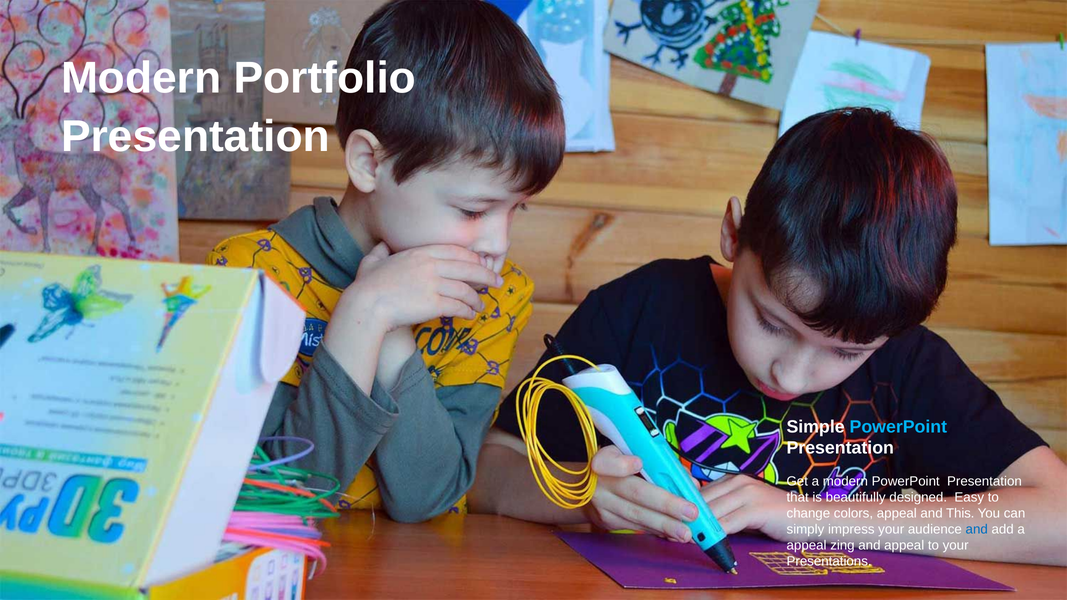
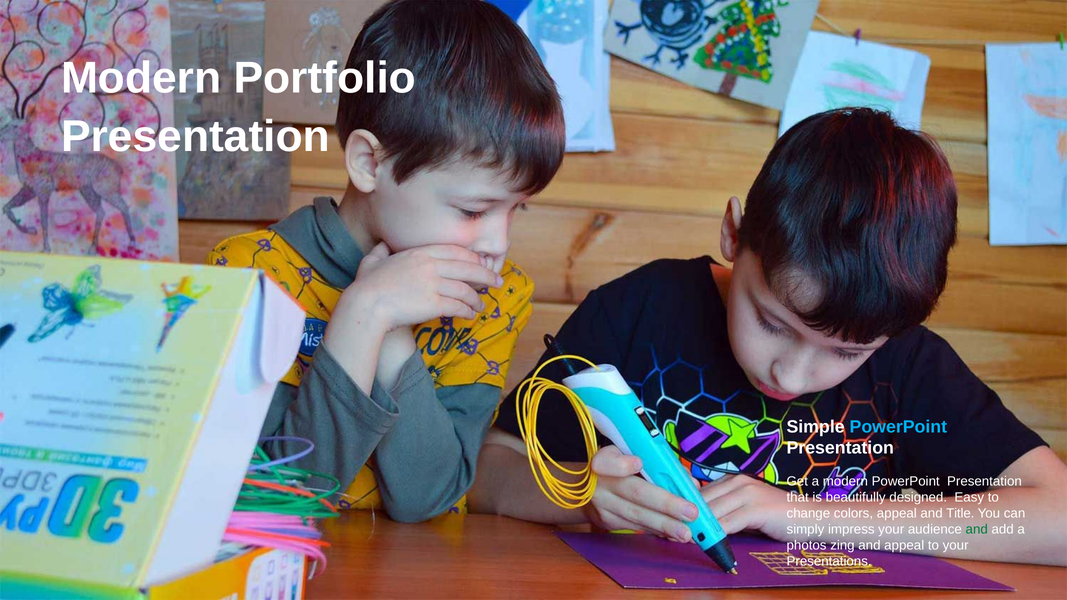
This: This -> Title (960, 513)
and colour: blue -> green (977, 529)
appeal: appeal -> photos (807, 546)
